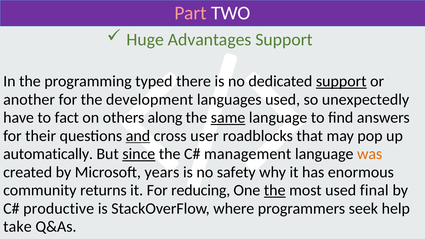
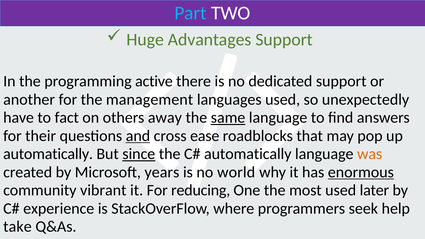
Part colour: pink -> light blue (191, 13)
typed: typed -> active (154, 81)
support underline: present -> none (341, 81)
development: development -> management (150, 100)
along: along -> away (165, 118)
user: user -> ease (205, 136)
management: management -> automatically (248, 154)
safety: safety -> world (236, 172)
enormous underline: none -> present (361, 172)
returns: returns -> vibrant (103, 190)
the underline: present -> none (275, 190)
final: final -> later (374, 190)
productive: productive -> experience (59, 209)
